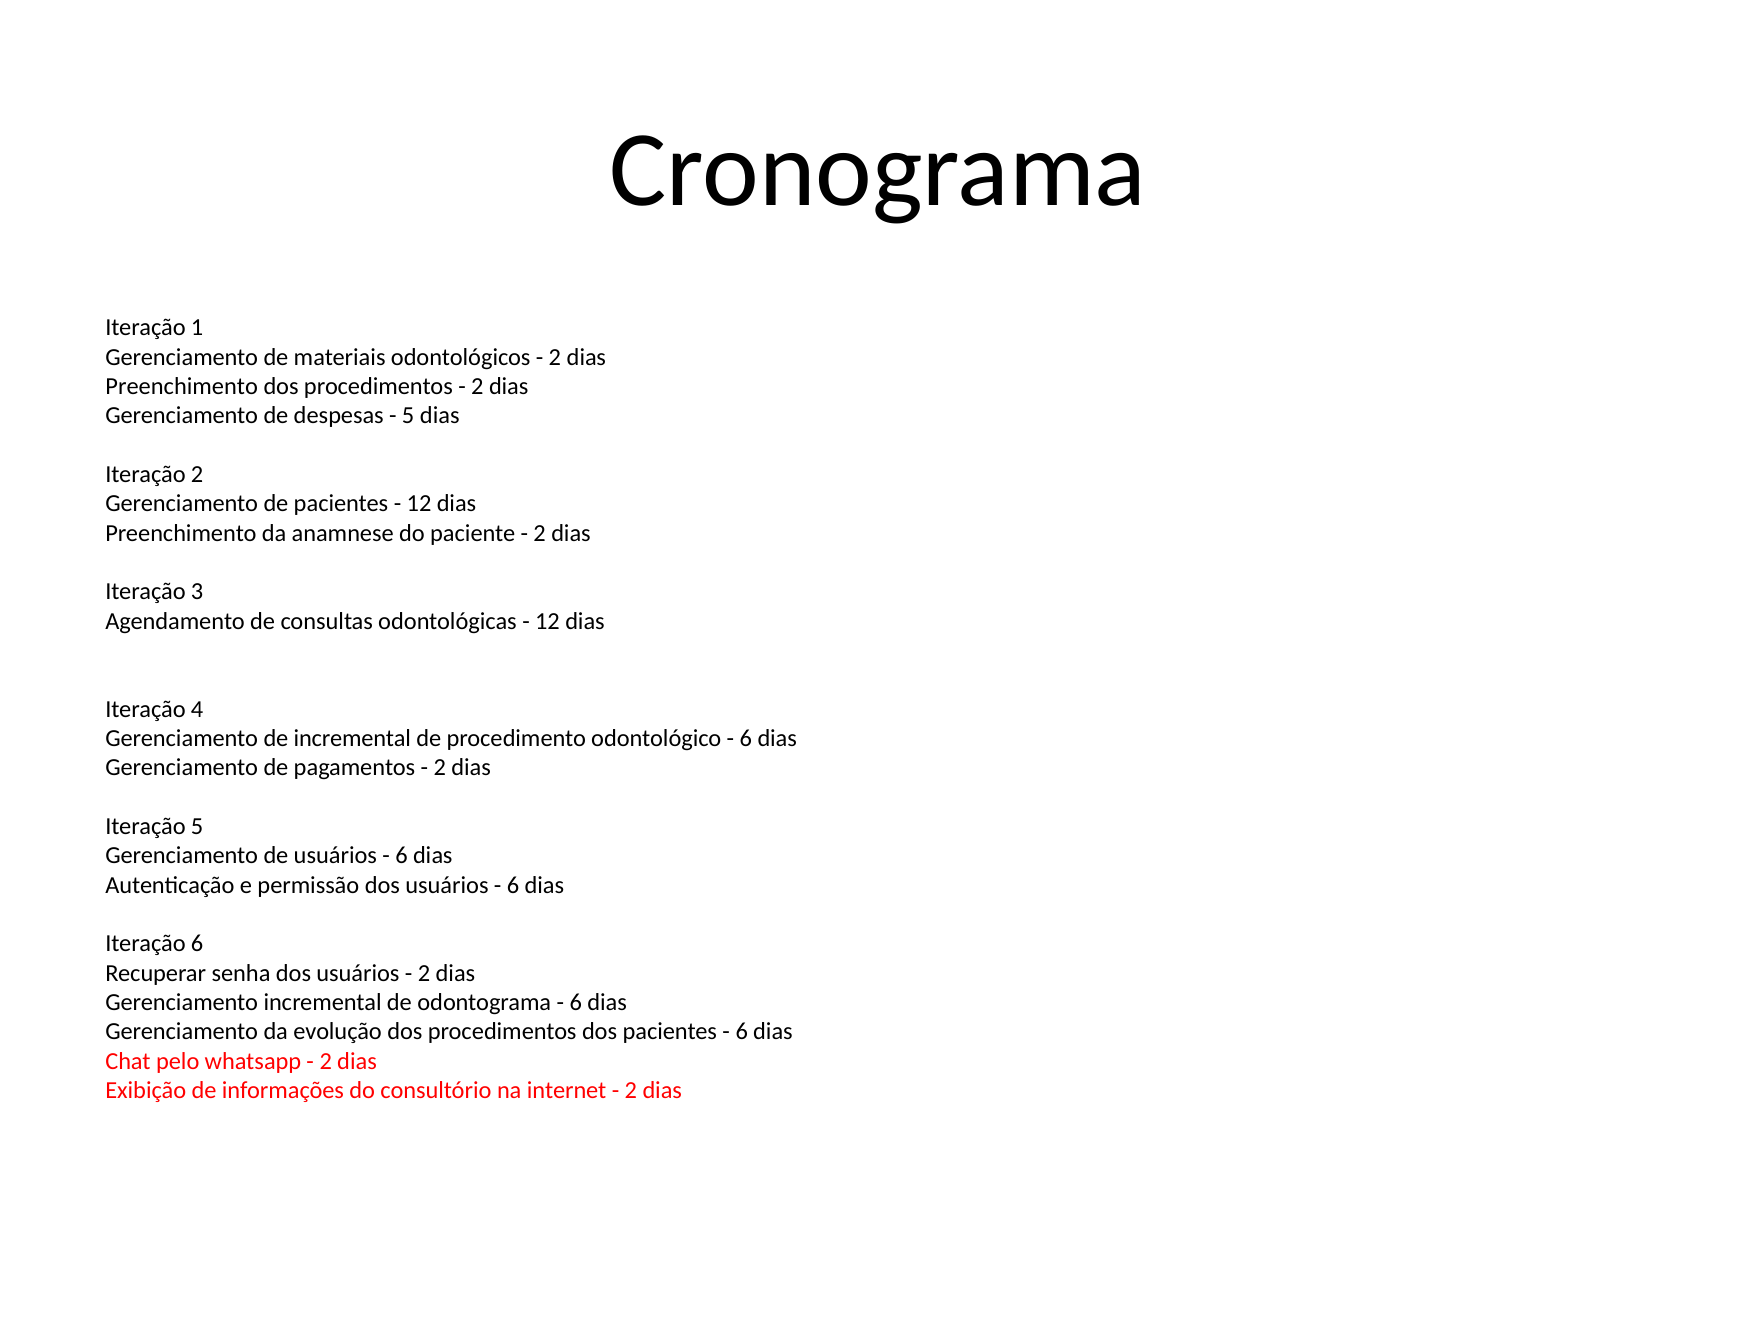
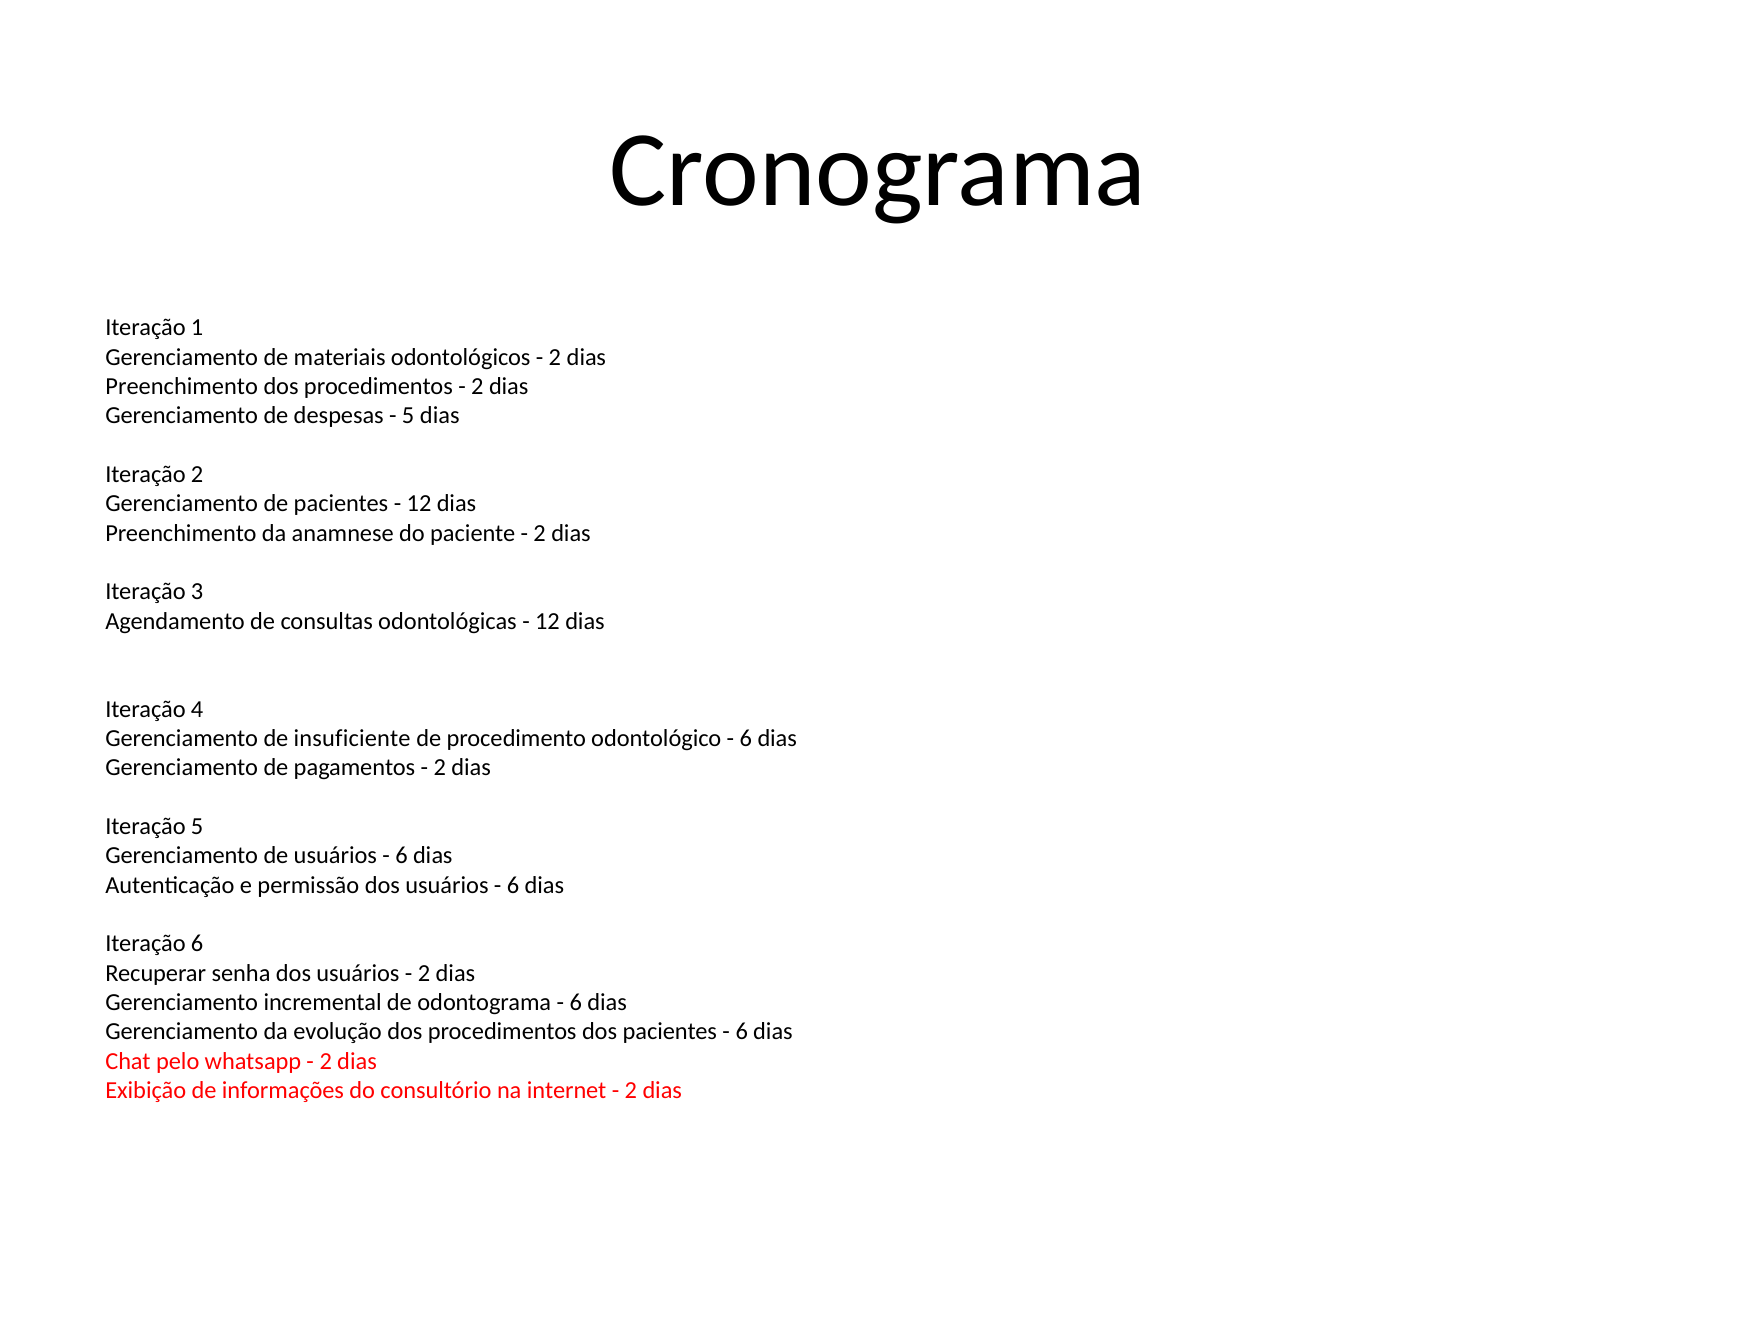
de incremental: incremental -> insuficiente (352, 738)
